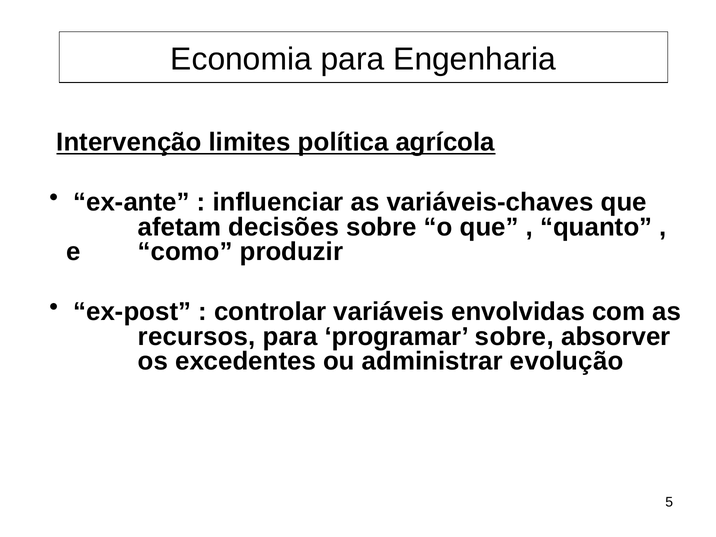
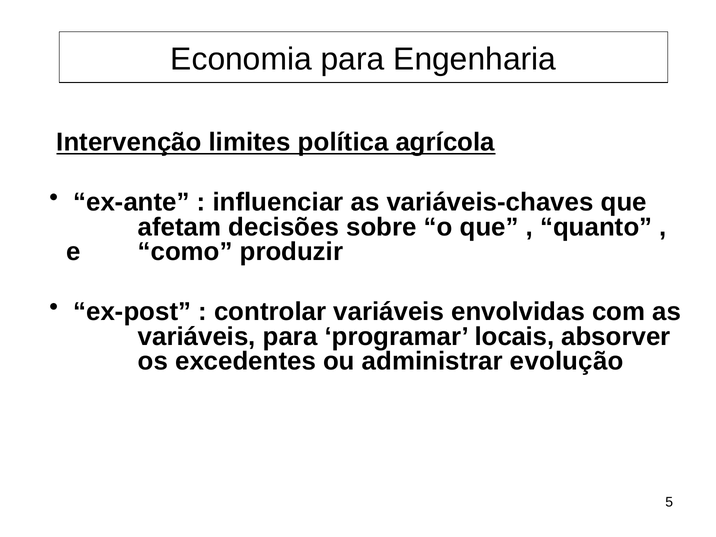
recursos: recursos -> variáveis (197, 337)
programar sobre: sobre -> locais (515, 337)
